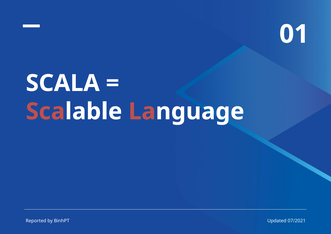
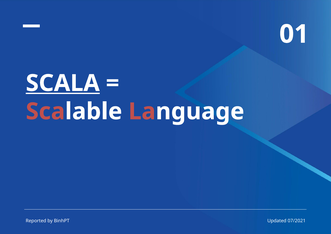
SCALA underline: none -> present (63, 83)
